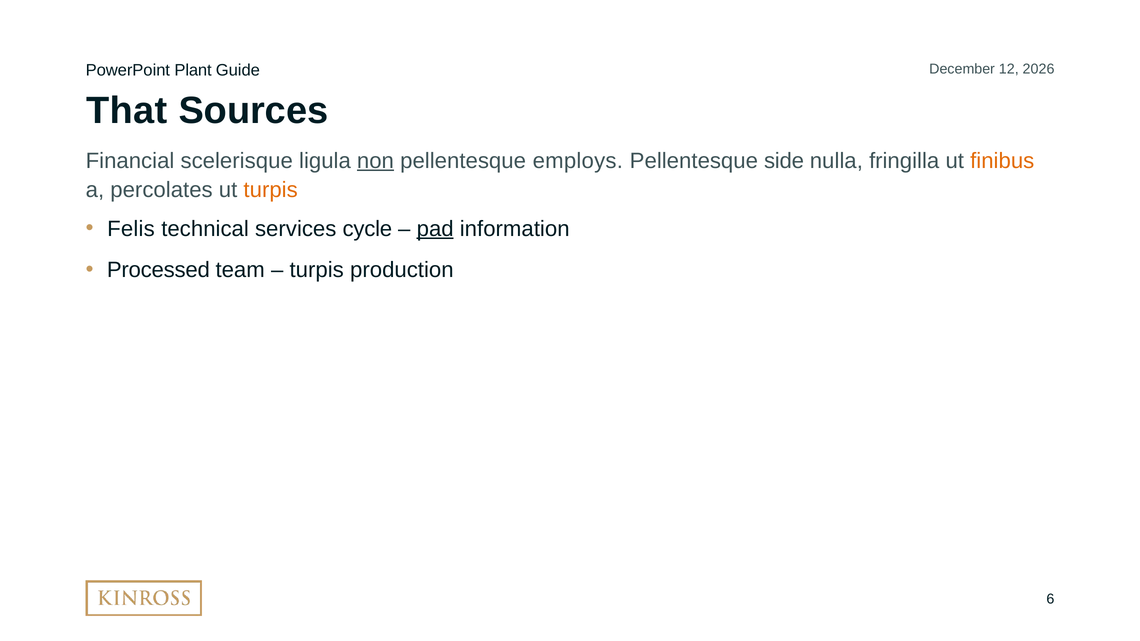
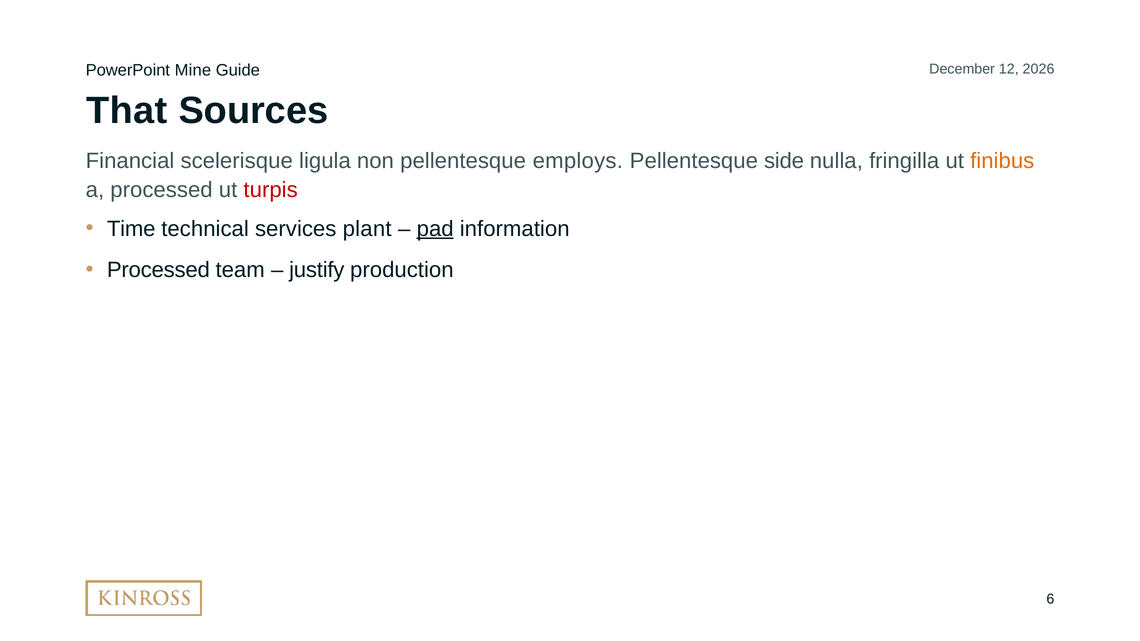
Plant: Plant -> Mine (193, 70)
non underline: present -> none (375, 161)
a percolates: percolates -> processed (161, 190)
turpis colour: orange -> red (271, 190)
Felis: Felis -> Time (131, 229)
cycle: cycle -> plant (367, 229)
turpis: turpis -> justify (317, 270)
